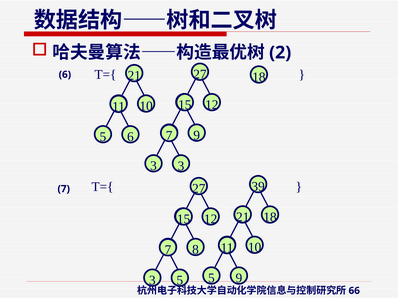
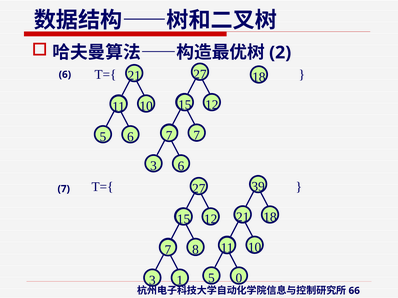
9: 9 -> 7 (197, 135)
3 3: 3 -> 6 (181, 166)
5 9: 9 -> 0 (239, 279)
3 5: 5 -> 1 (180, 281)
